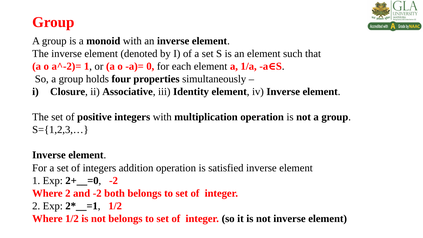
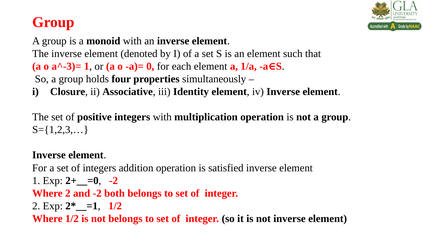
a^-2)=: a^-2)= -> a^-3)= (66, 66)
